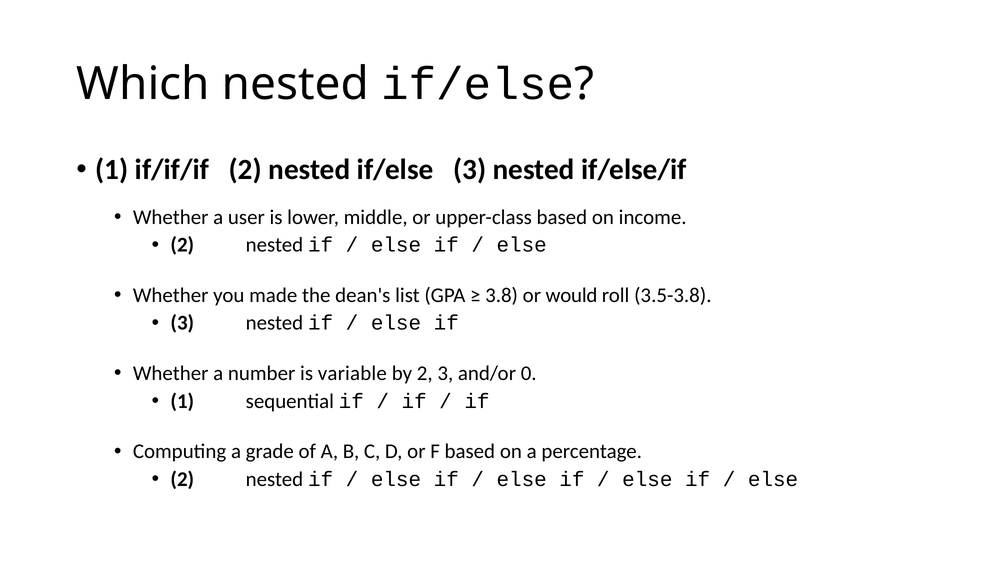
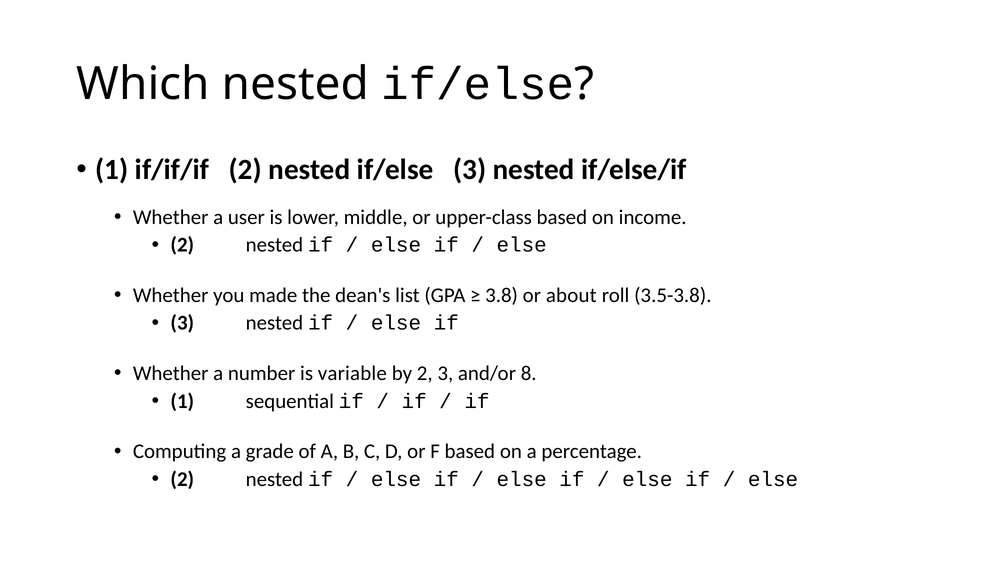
would: would -> about (571, 295)
0: 0 -> 8 (529, 374)
